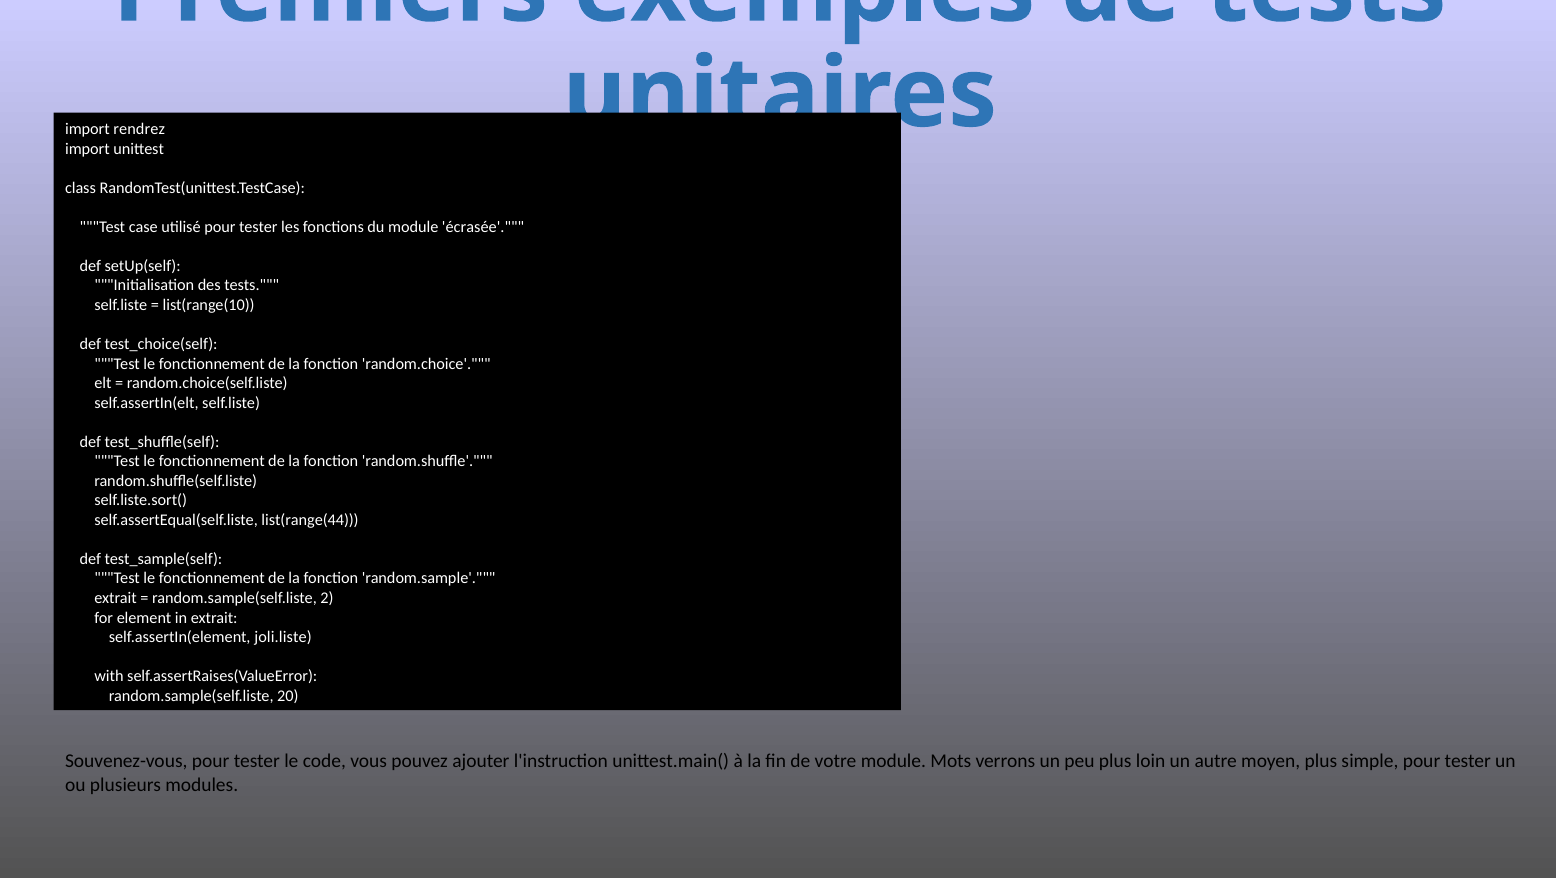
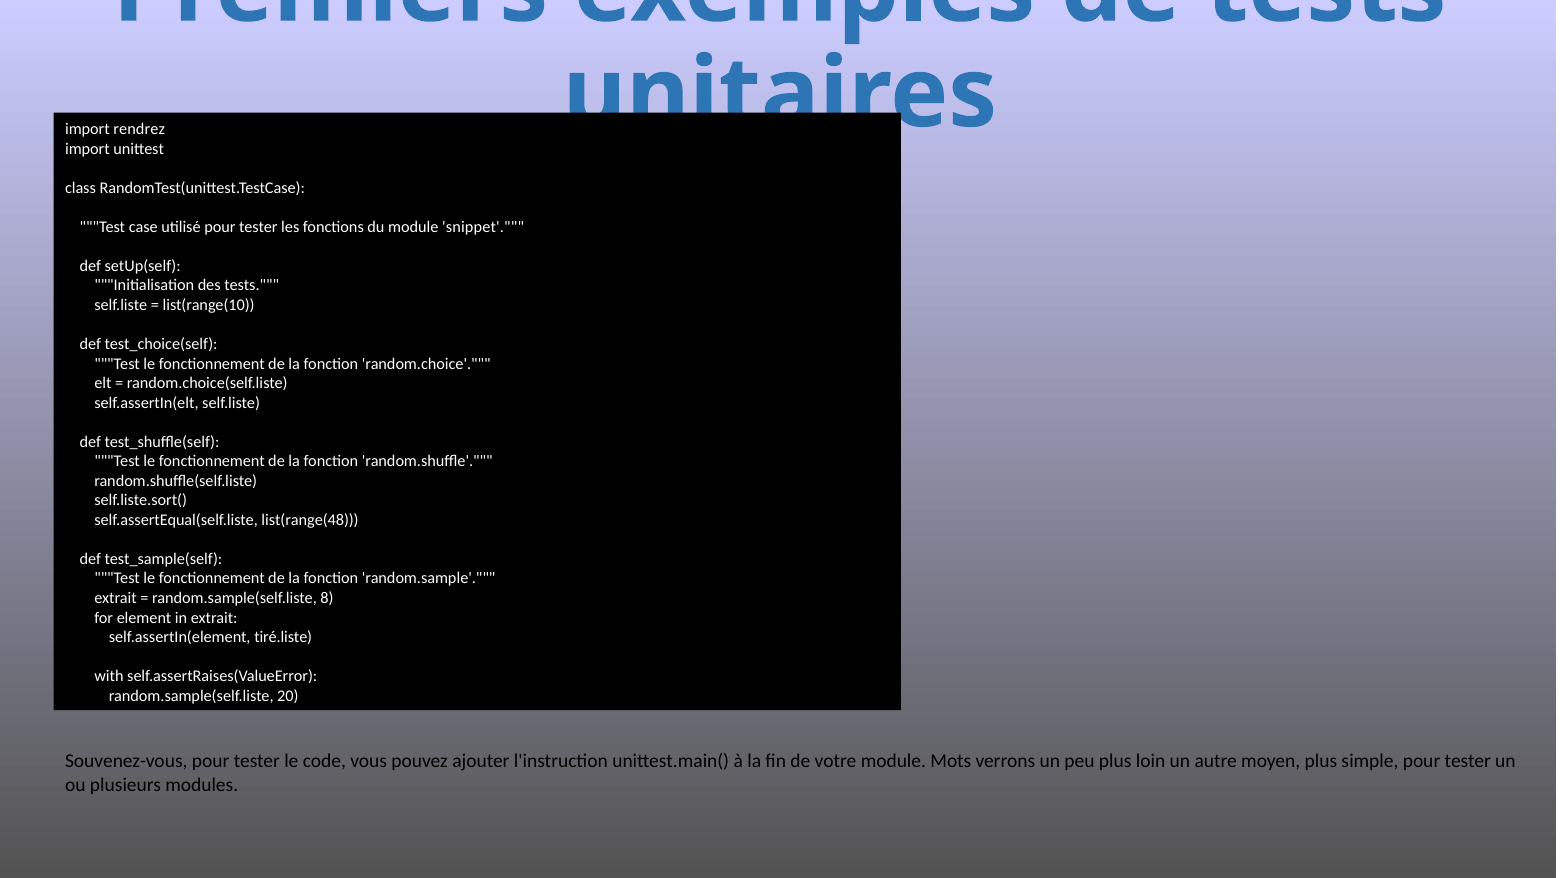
écrasée: écrasée -> snippet (483, 227)
list(range(44: list(range(44 -> list(range(48 (310, 520)
2: 2 -> 8 (327, 598)
joli.liste: joli.liste -> tiré.liste (283, 637)
